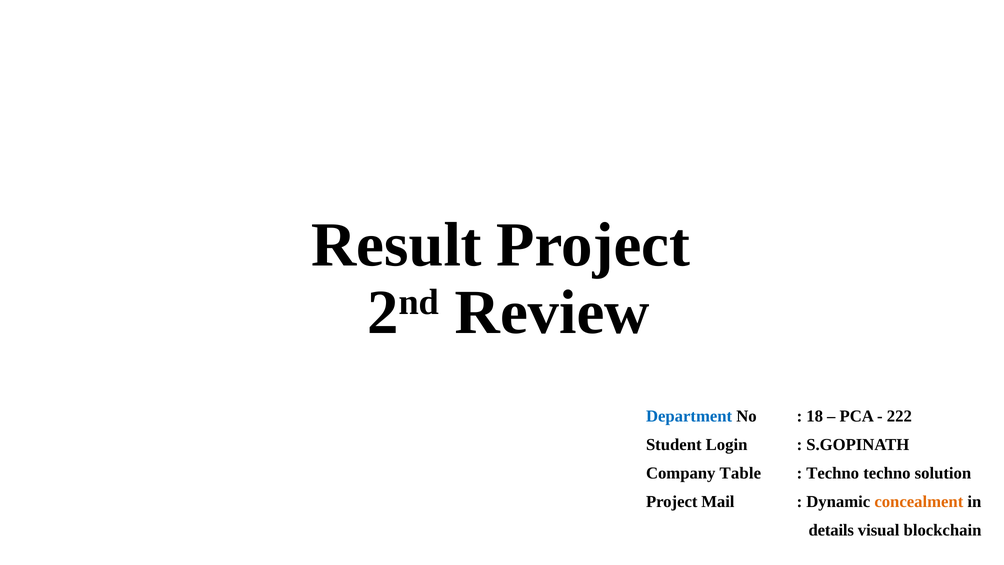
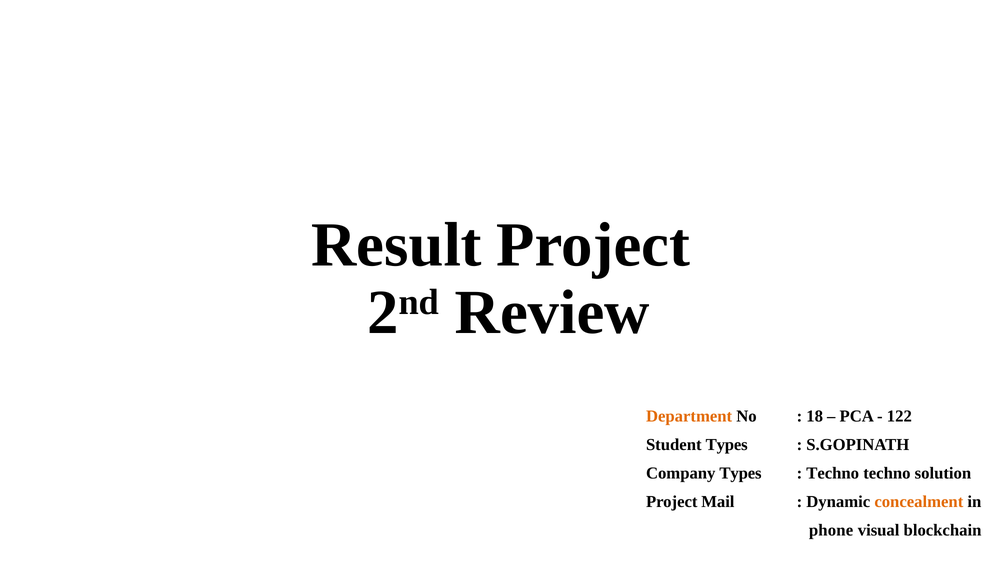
Department colour: blue -> orange (689, 416)
222: 222 -> 122 (899, 416)
Student Login: Login -> Types (727, 445)
Company Table: Table -> Types (741, 473)
details: details -> phone (831, 530)
